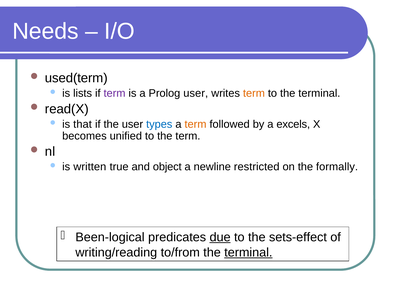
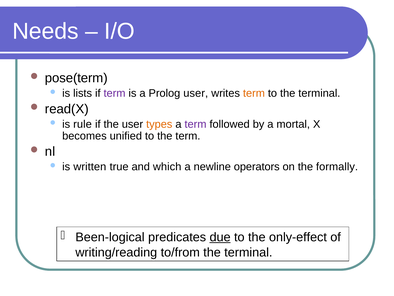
used(term: used(term -> pose(term (76, 78)
that: that -> rule (83, 124)
types colour: blue -> orange (159, 124)
term colour: orange -> purple (195, 124)
excels: excels -> mortal (293, 124)
object: object -> which (167, 167)
restricted: restricted -> operators (257, 167)
sets-effect: sets-effect -> only-effect (298, 237)
terminal underline: present -> none (248, 252)
